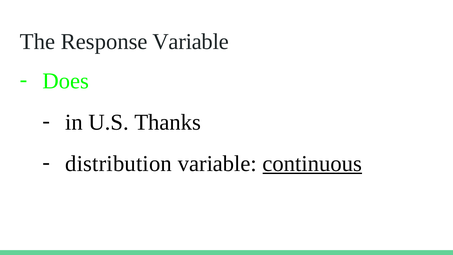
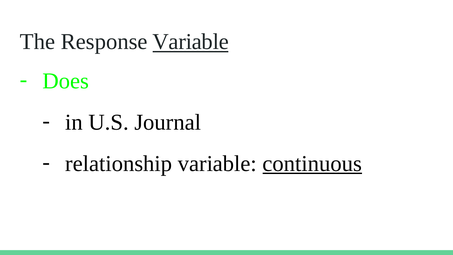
Variable underline: none -> present (191, 42)
Thanks: Thanks -> Journal (168, 122)
distribution: distribution -> relationship (119, 163)
